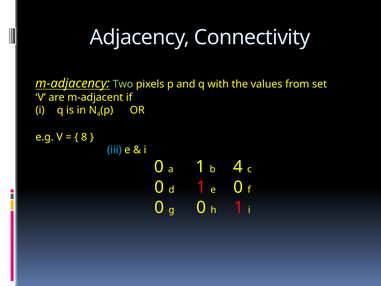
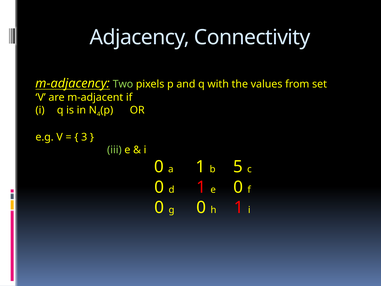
8: 8 -> 3 (84, 137)
iii colour: light blue -> light green (114, 150)
b 4: 4 -> 5 (238, 167)
